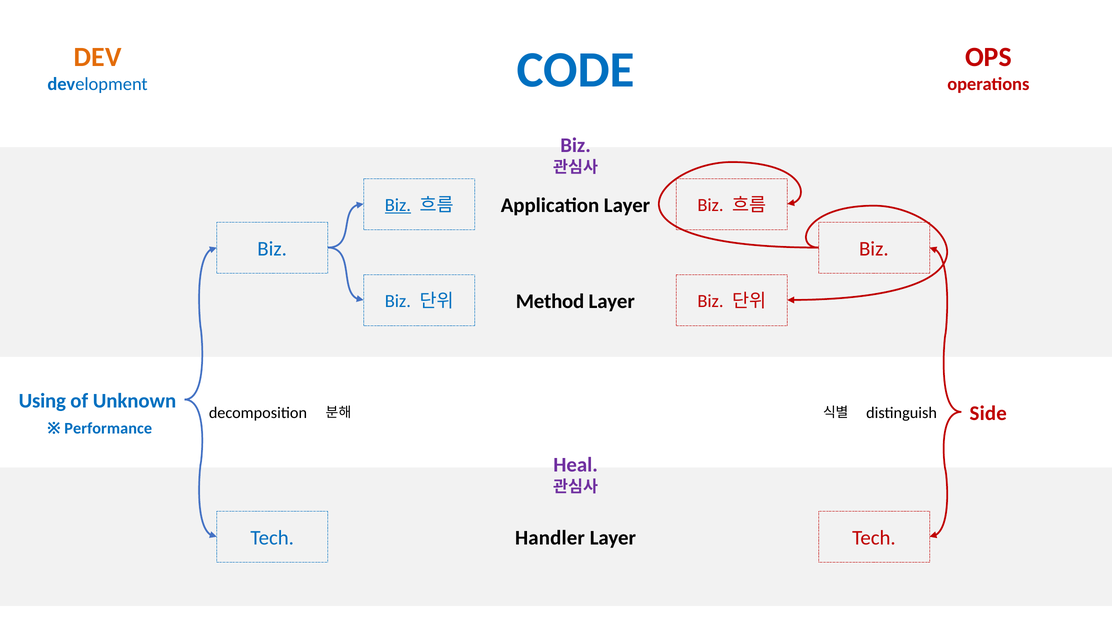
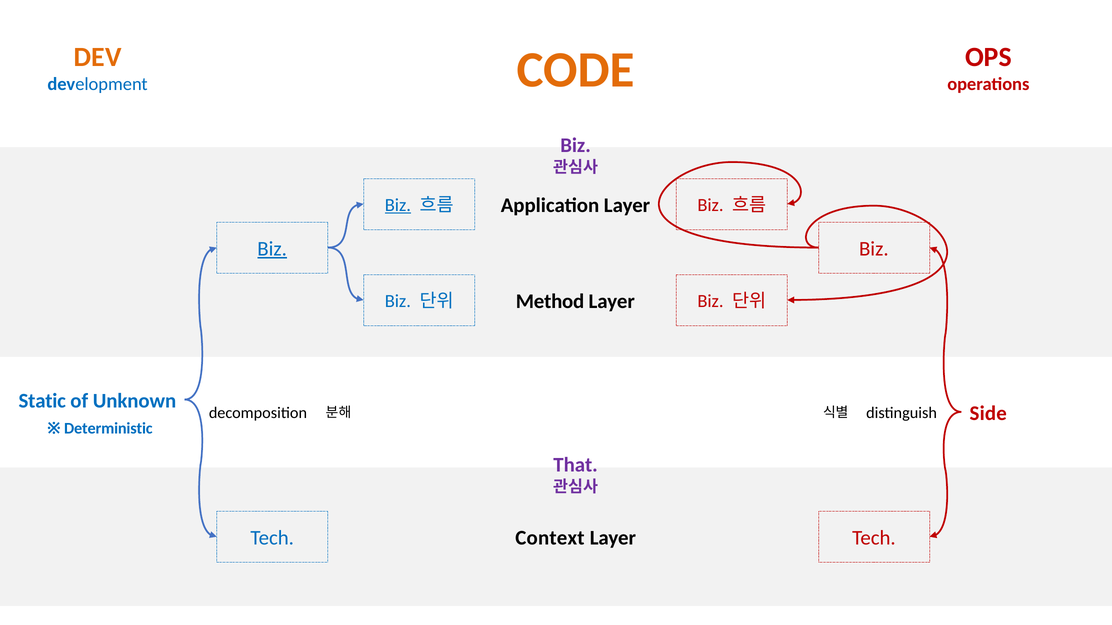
CODE colour: blue -> orange (576, 70)
Biz underline: none -> present (272, 249)
Using: Using -> Static (42, 401)
Performance: Performance -> Deterministic (108, 429)
Heal: Heal -> That (576, 465)
Handler: Handler -> Context (550, 538)
